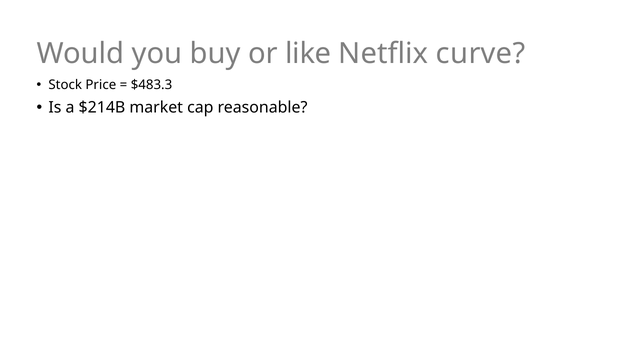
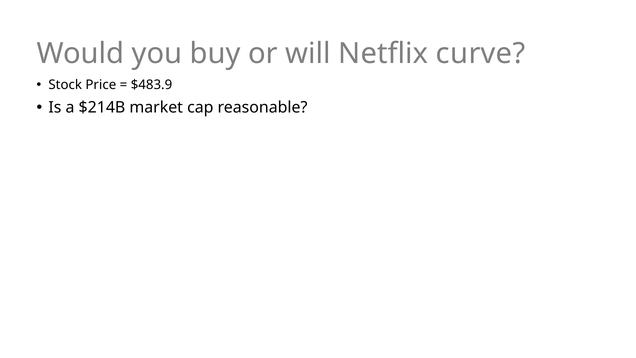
like: like -> will (308, 53)
$483.3: $483.3 -> $483.9 (151, 85)
